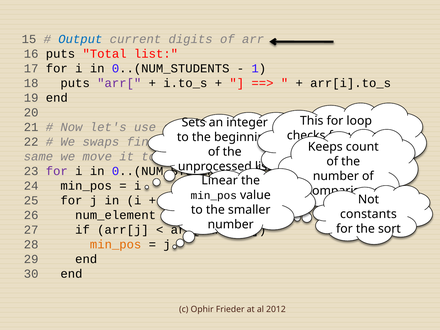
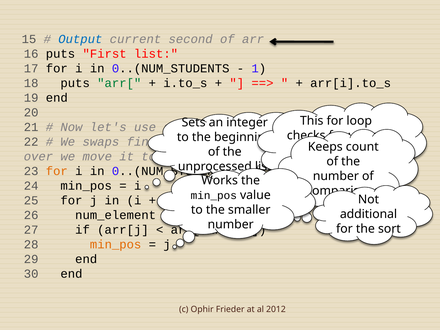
digits: digits -> second (191, 39)
Total: Total -> First (105, 54)
arr[ colour: purple -> green (119, 83)
same: same -> over (38, 156)
for colour: purple -> orange (57, 171)
Linear: Linear -> Works (220, 180)
constants: constants -> additional (369, 214)
